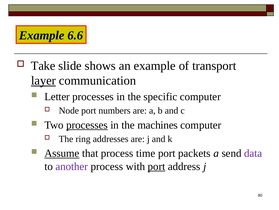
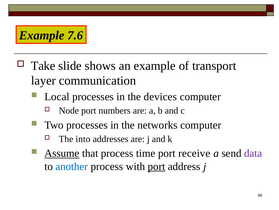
6.6: 6.6 -> 7.6 (75, 35)
layer underline: present -> none (43, 80)
Letter: Letter -> Local (57, 96)
specific: specific -> devices (160, 96)
processes underline: present -> none (87, 125)
machines: machines -> networks (158, 125)
ring: ring -> into (83, 138)
packets: packets -> receive (194, 153)
another colour: purple -> blue (72, 166)
